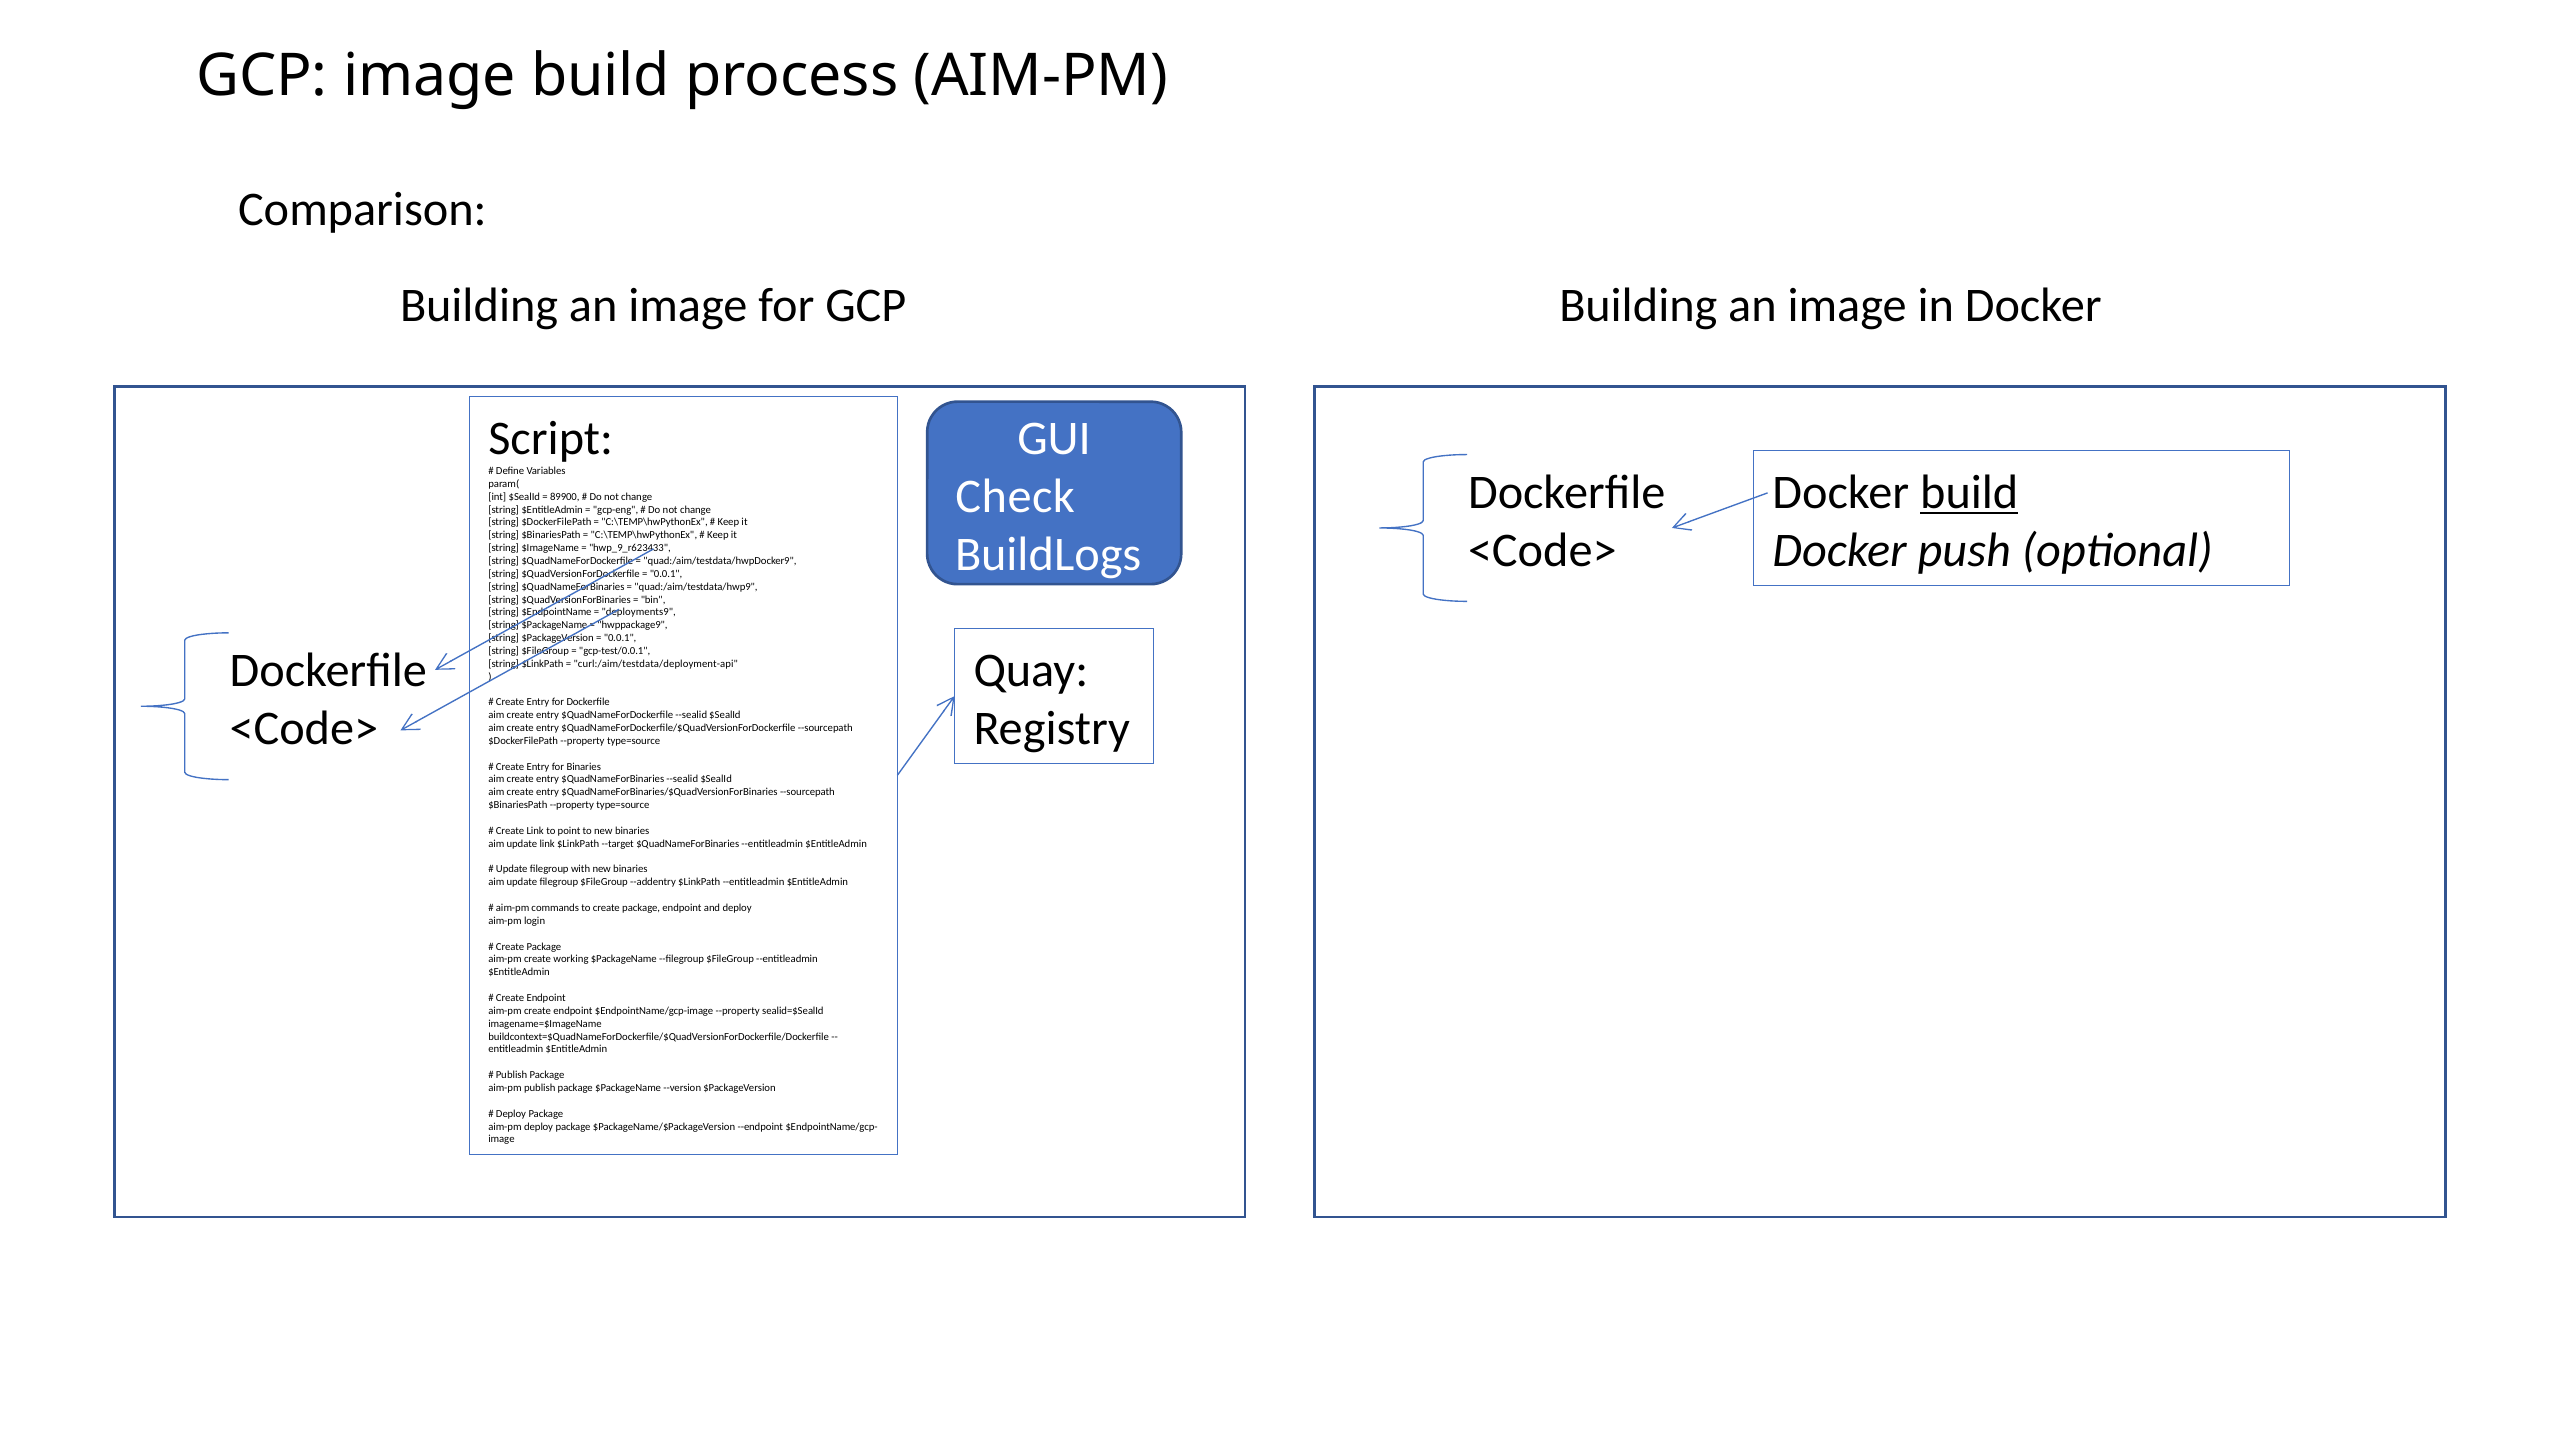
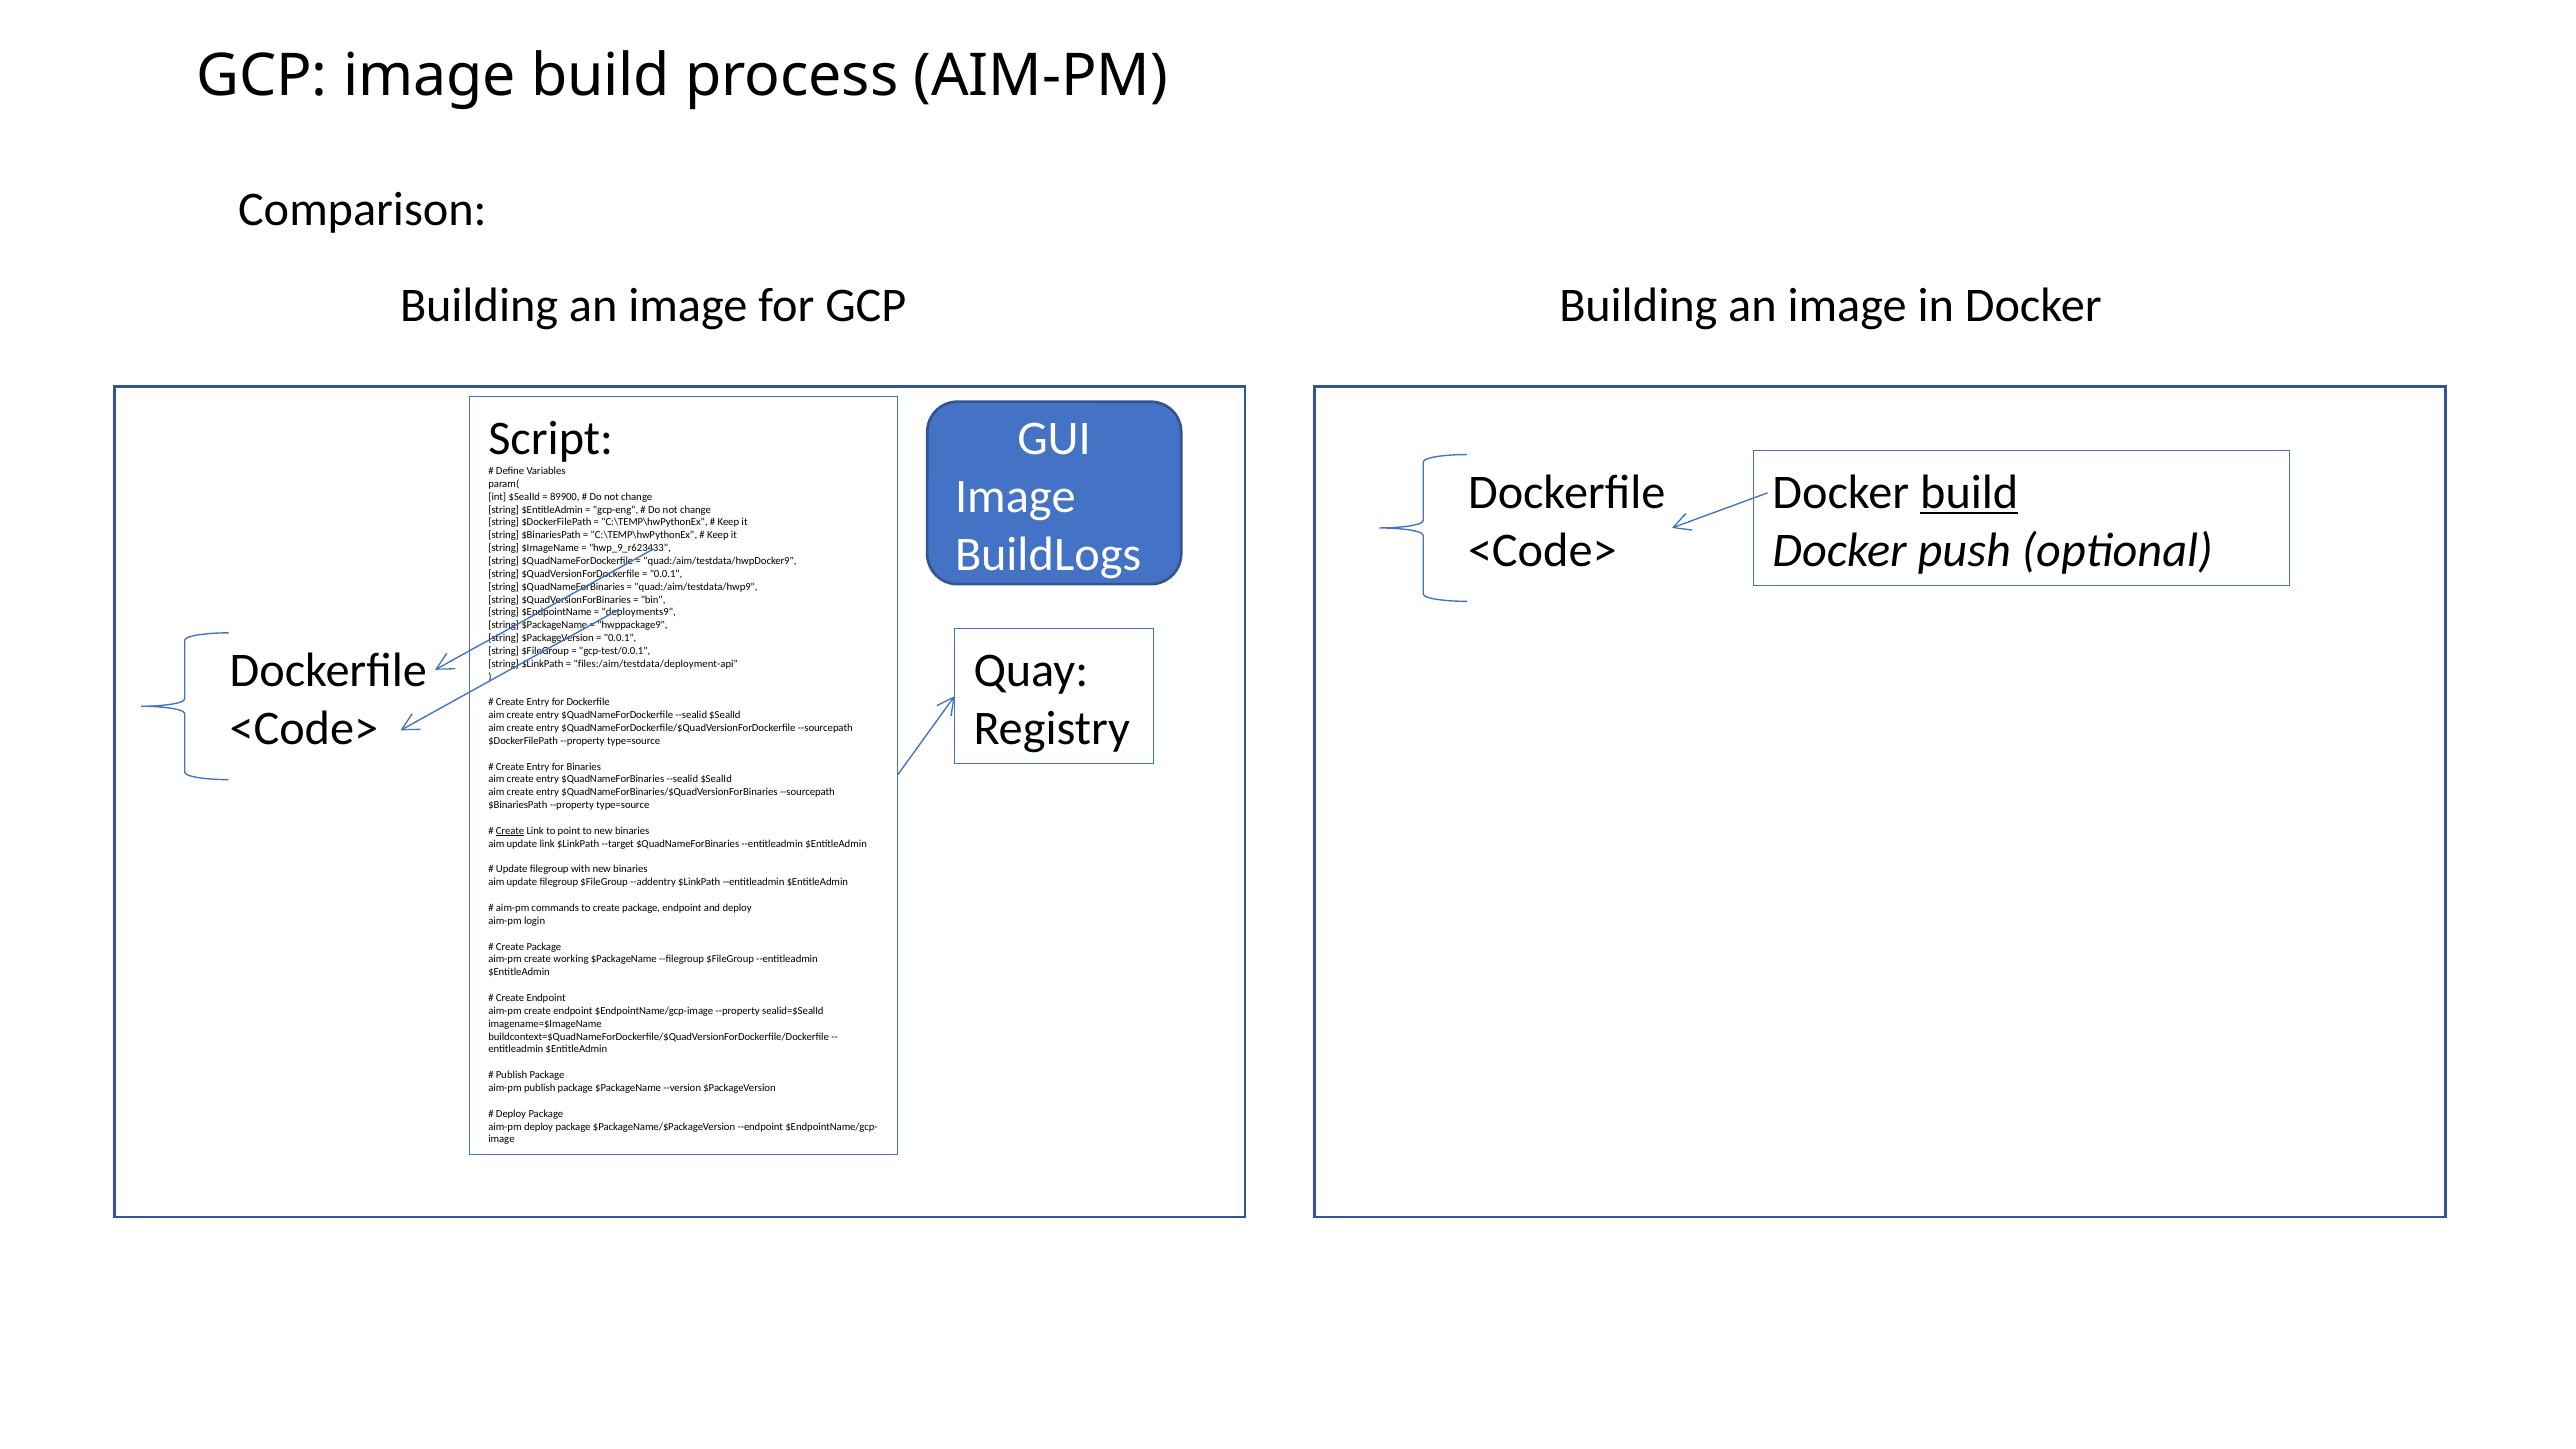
Check: Check -> Image (1015, 496)
curl:/aim/testdata/deployment-api: curl:/aim/testdata/deployment-api -> files:/aim/testdata/deployment-api (656, 664)
Create underline: none -> present (510, 831)
